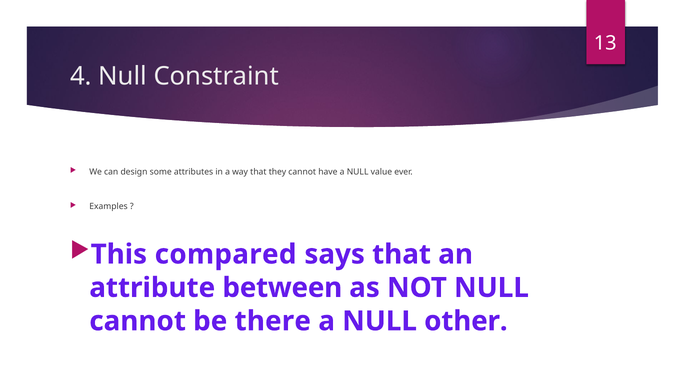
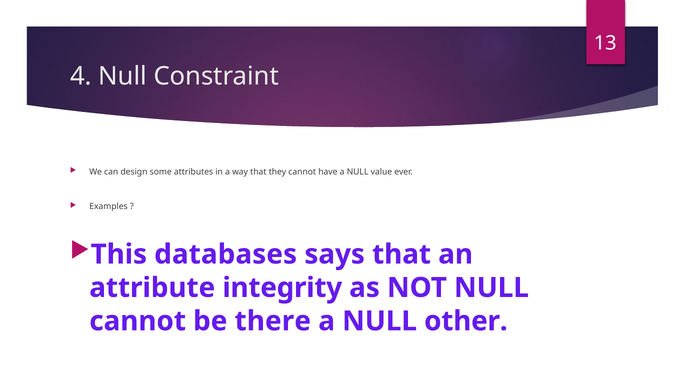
compared: compared -> databases (226, 255)
between: between -> integrity (282, 288)
